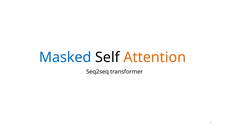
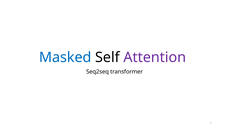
Attention colour: orange -> purple (155, 57)
